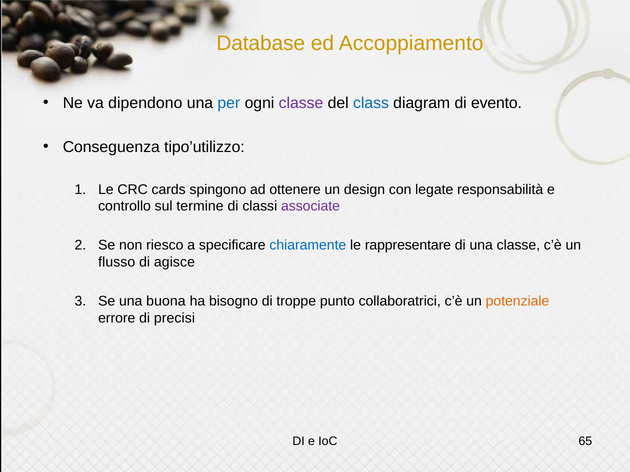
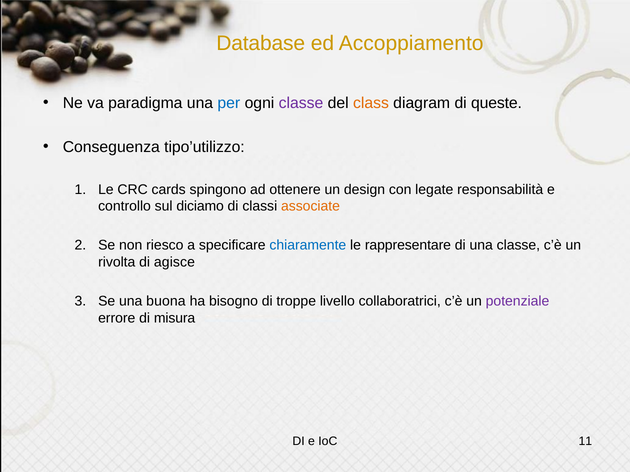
dipendono: dipendono -> paradigma (145, 103)
class colour: blue -> orange (371, 103)
evento: evento -> queste (496, 103)
termine: termine -> diciamo (200, 206)
associate colour: purple -> orange (311, 206)
flusso: flusso -> rivolta (117, 262)
punto: punto -> livello (337, 302)
potenziale colour: orange -> purple (518, 302)
precisi: precisi -> misura (175, 318)
65: 65 -> 11 (585, 442)
